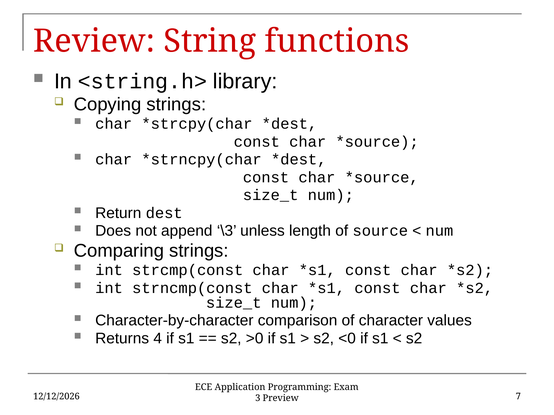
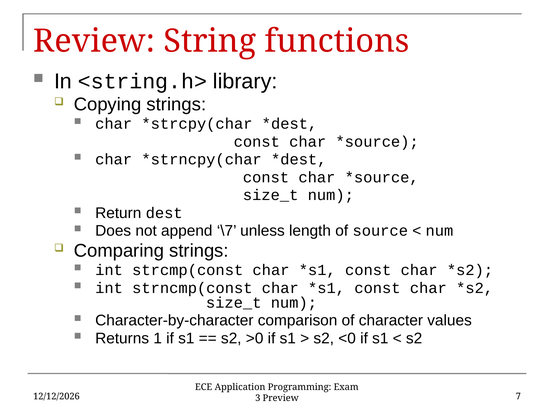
\3: \3 -> \7 (227, 231)
4: 4 -> 1 (158, 339)
